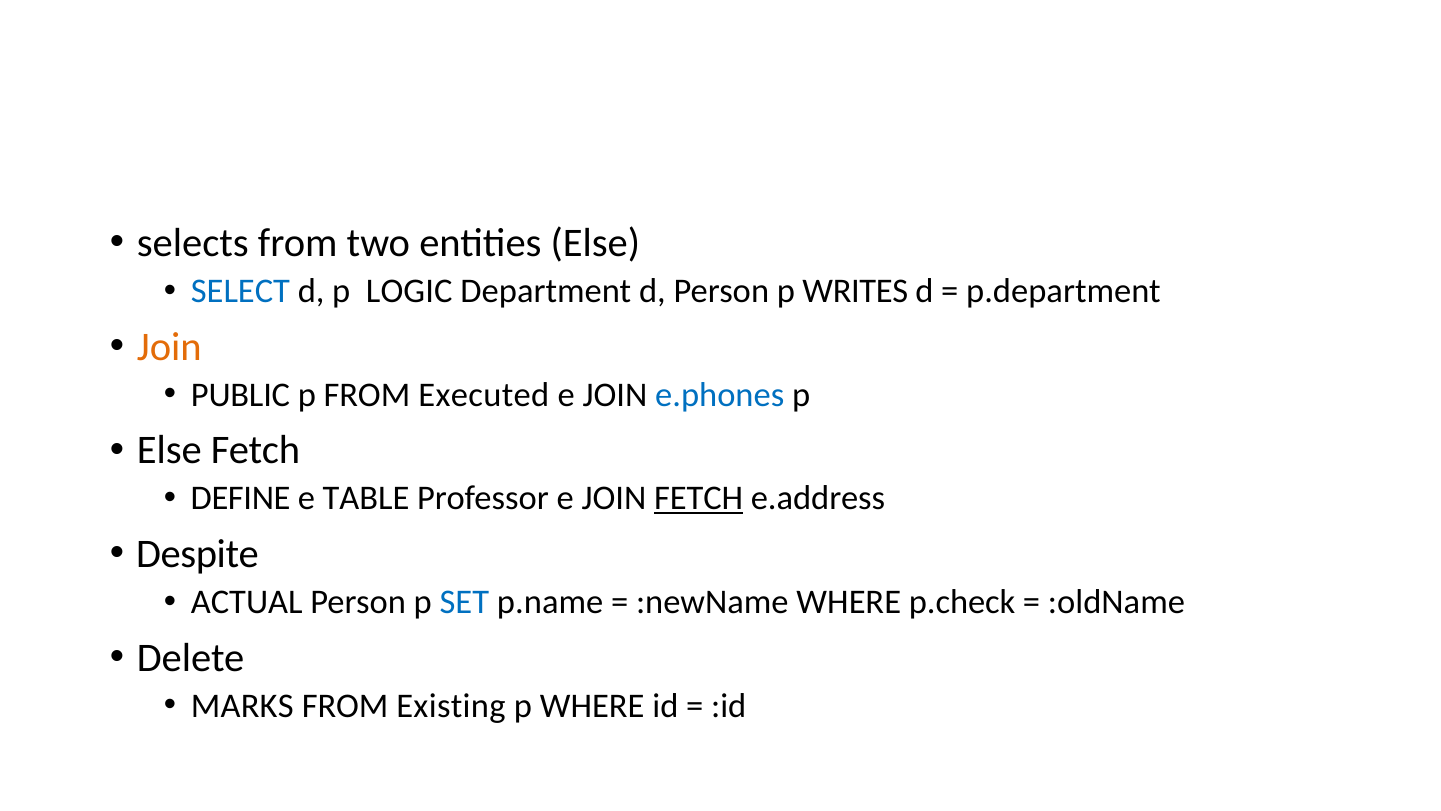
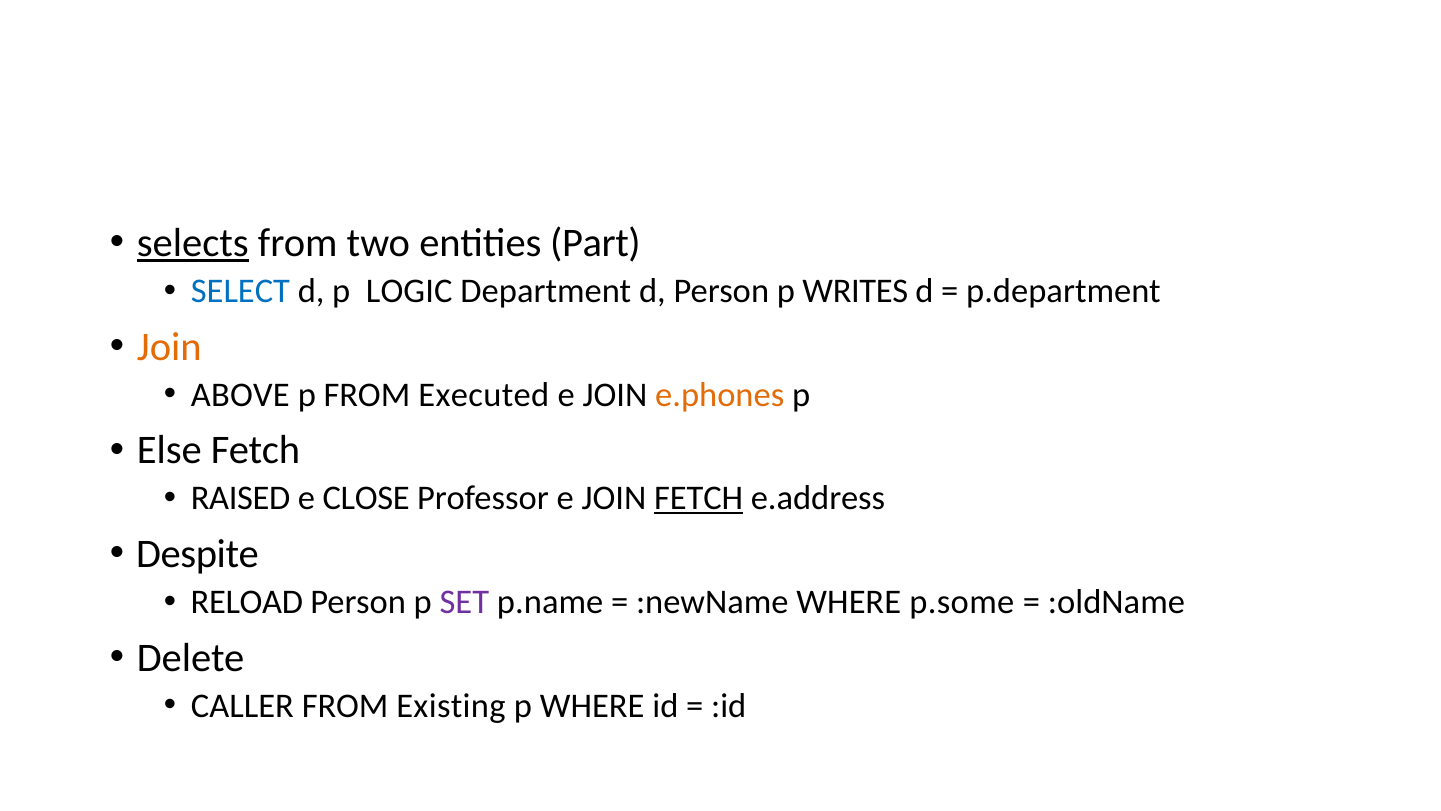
selects underline: none -> present (193, 243)
entities Else: Else -> Part (596, 243)
PUBLIC: PUBLIC -> ABOVE (240, 395)
e.phones colour: blue -> orange (720, 395)
DEFINE: DEFINE -> RAISED (241, 498)
TABLE: TABLE -> CLOSE (366, 498)
ACTUAL: ACTUAL -> RELOAD (247, 602)
SET colour: blue -> purple (464, 602)
p.check: p.check -> p.some (962, 602)
MARKS: MARKS -> CALLER (242, 705)
